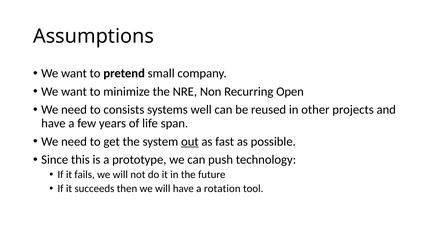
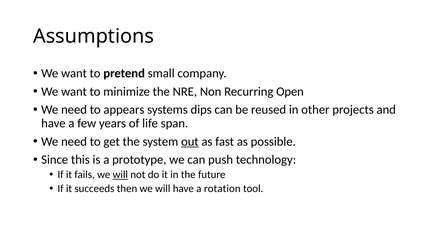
consists: consists -> appears (124, 110)
well: well -> dips (201, 110)
will underline: none -> present (120, 175)
